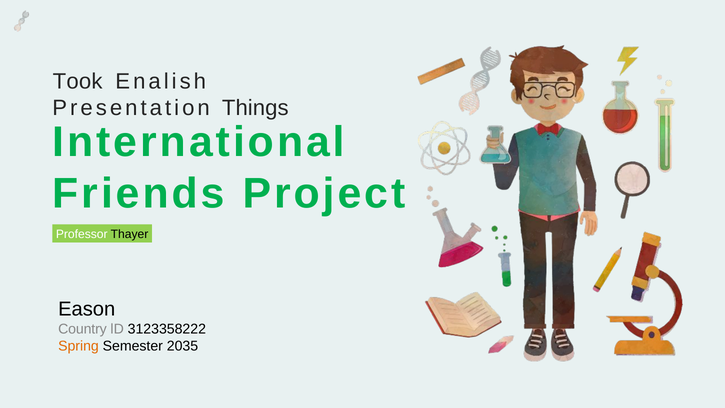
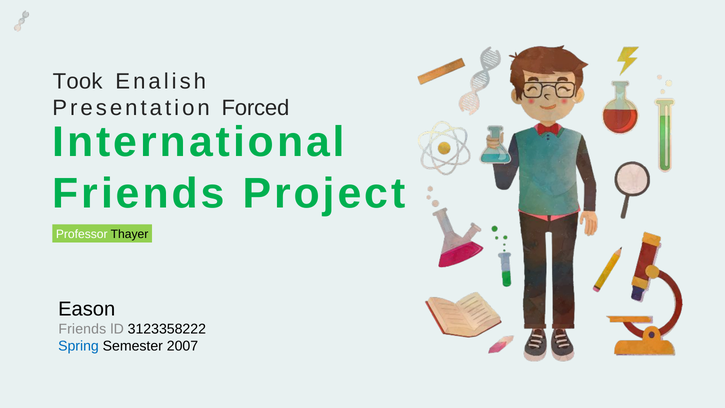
Things: Things -> Forced (255, 108)
Country: Country -> Friends (82, 329)
Spring colour: orange -> blue (78, 346)
2035: 2035 -> 2007 (182, 346)
